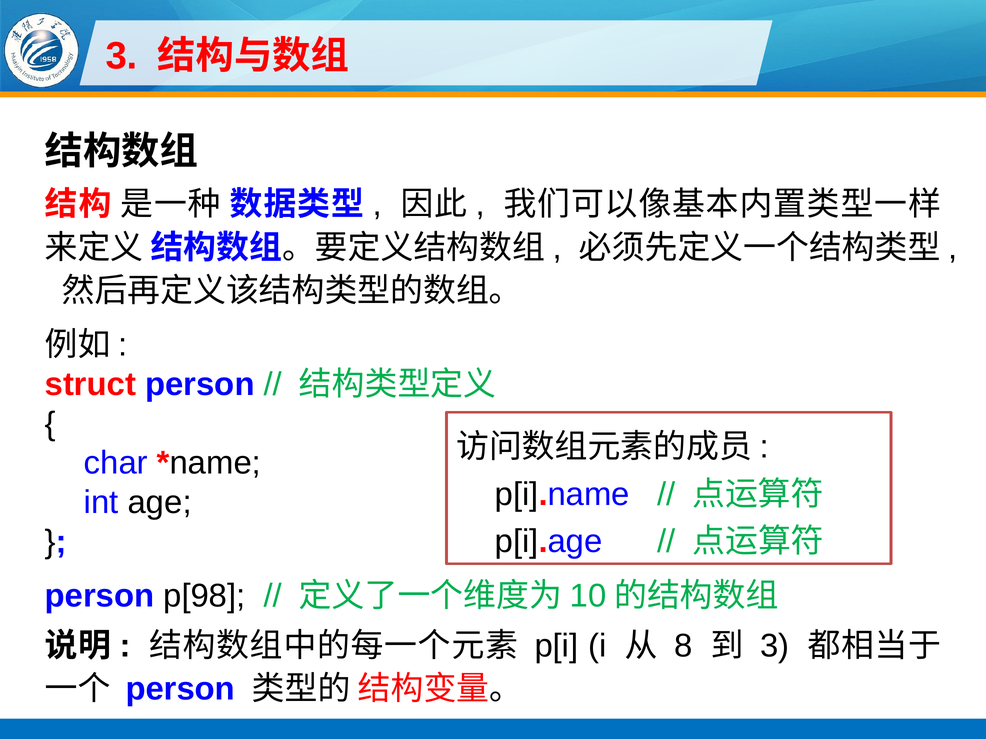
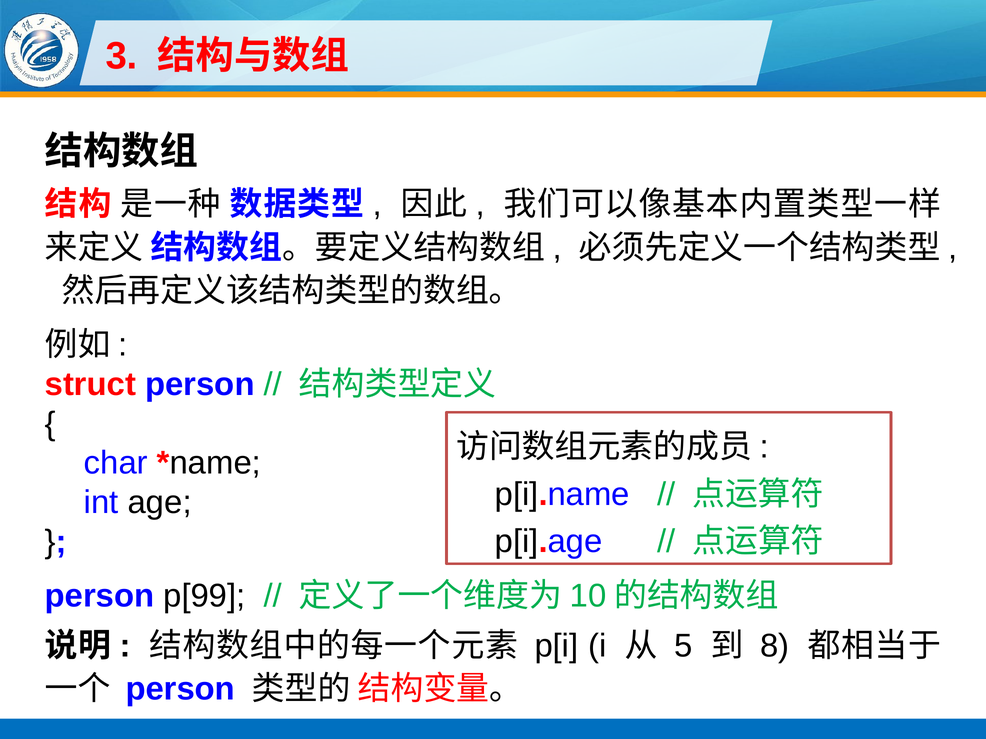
p[98: p[98 -> p[99 (204, 596)
8: 8 -> 5 (683, 646)
3: 3 -> 8 (775, 646)
